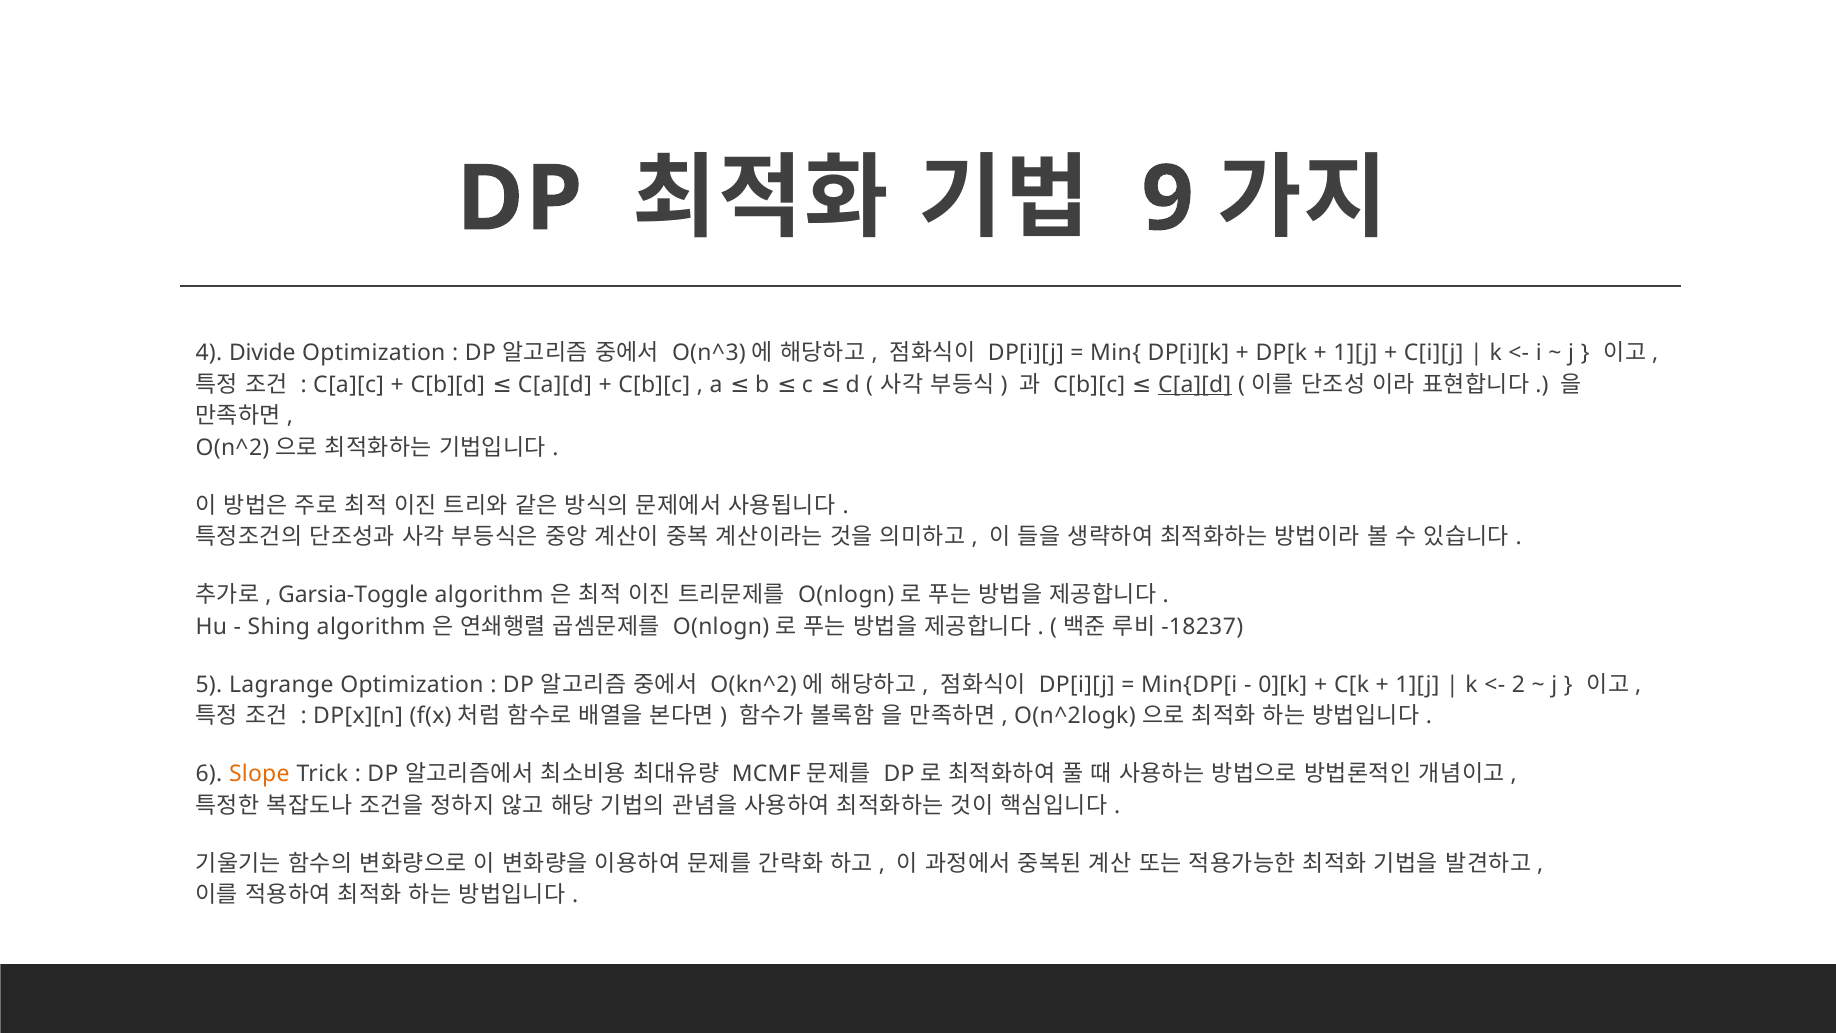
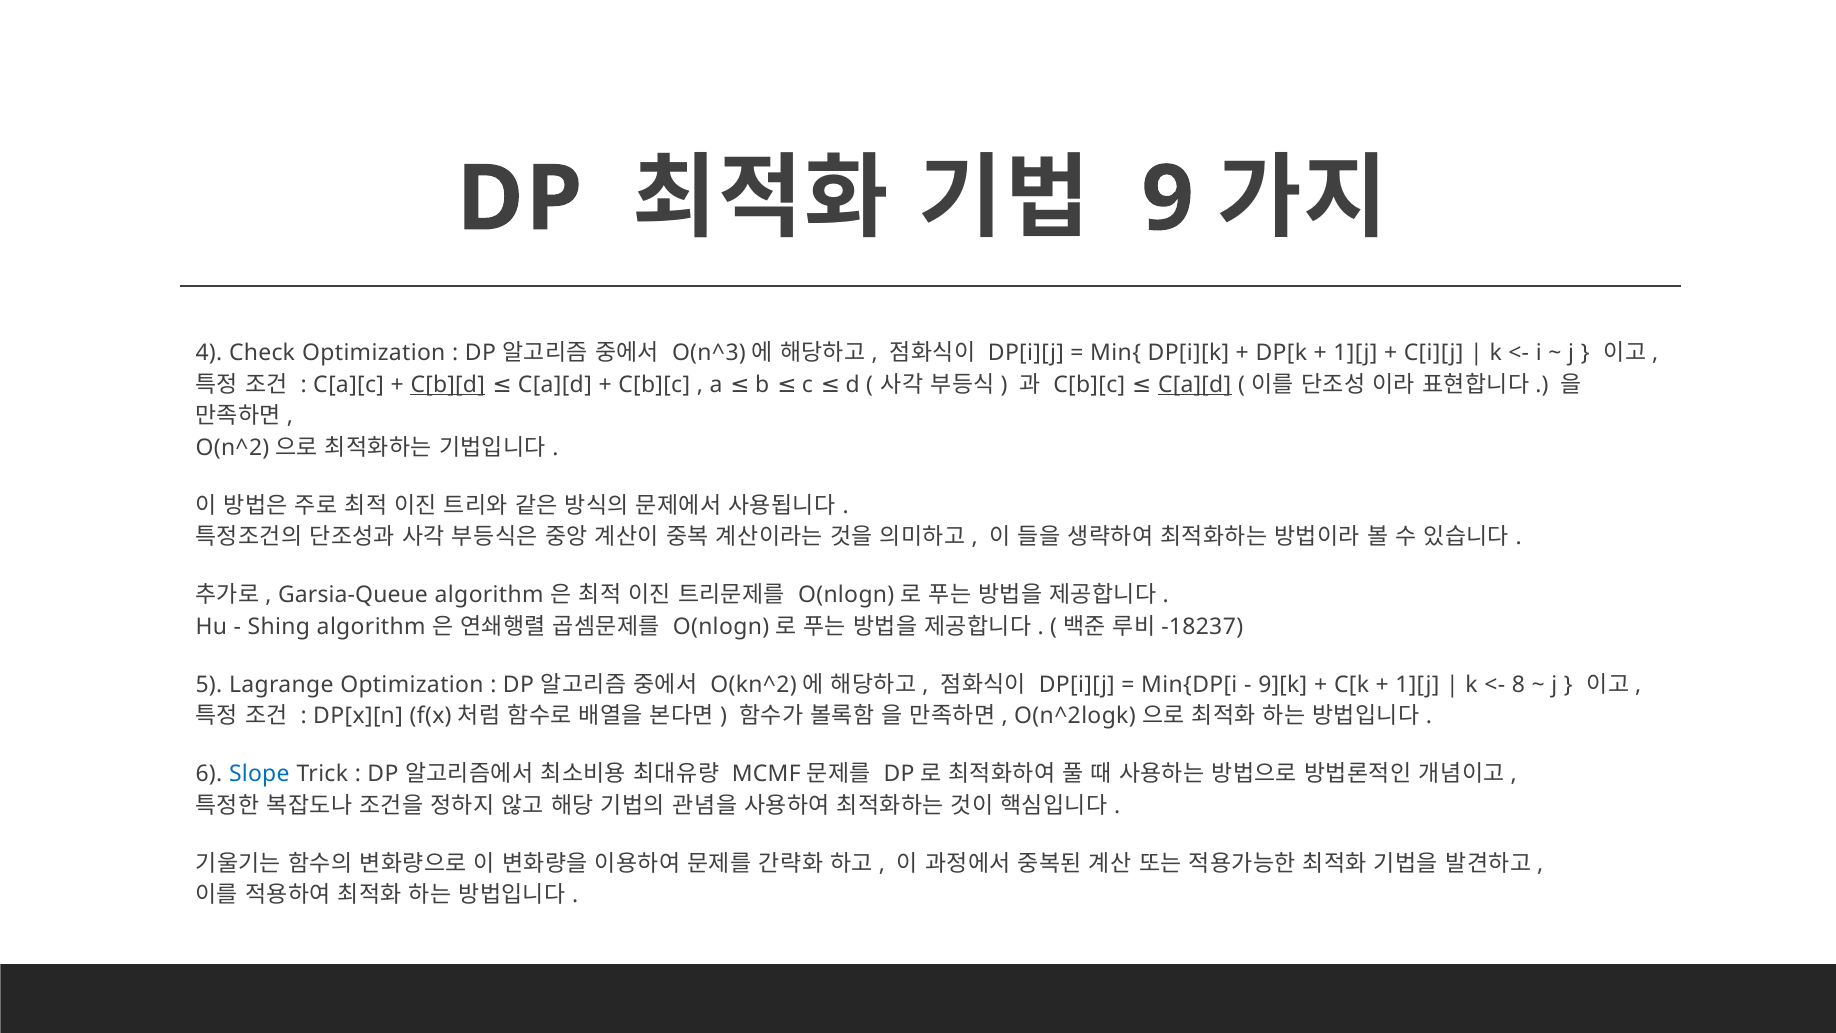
Divide: Divide -> Check (262, 353)
C[b][d underline: none -> present (448, 385)
Garsia-Toggle: Garsia-Toggle -> Garsia-Queue (353, 595)
0][k: 0][k -> 9][k (1283, 685)
2: 2 -> 8 (1518, 685)
Slope colour: orange -> blue (259, 774)
